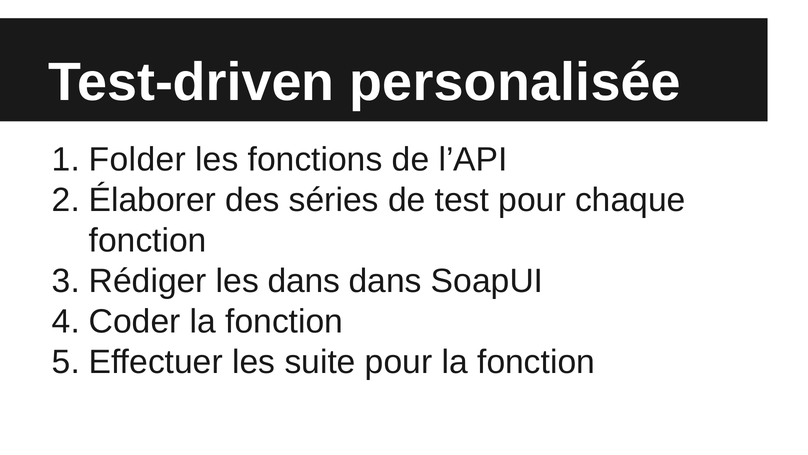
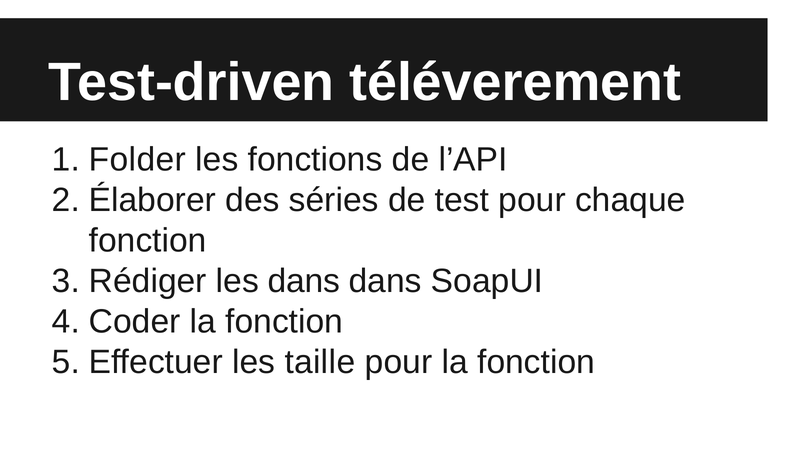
personalisée: personalisée -> téléverement (515, 82)
suite: suite -> taille (320, 362)
